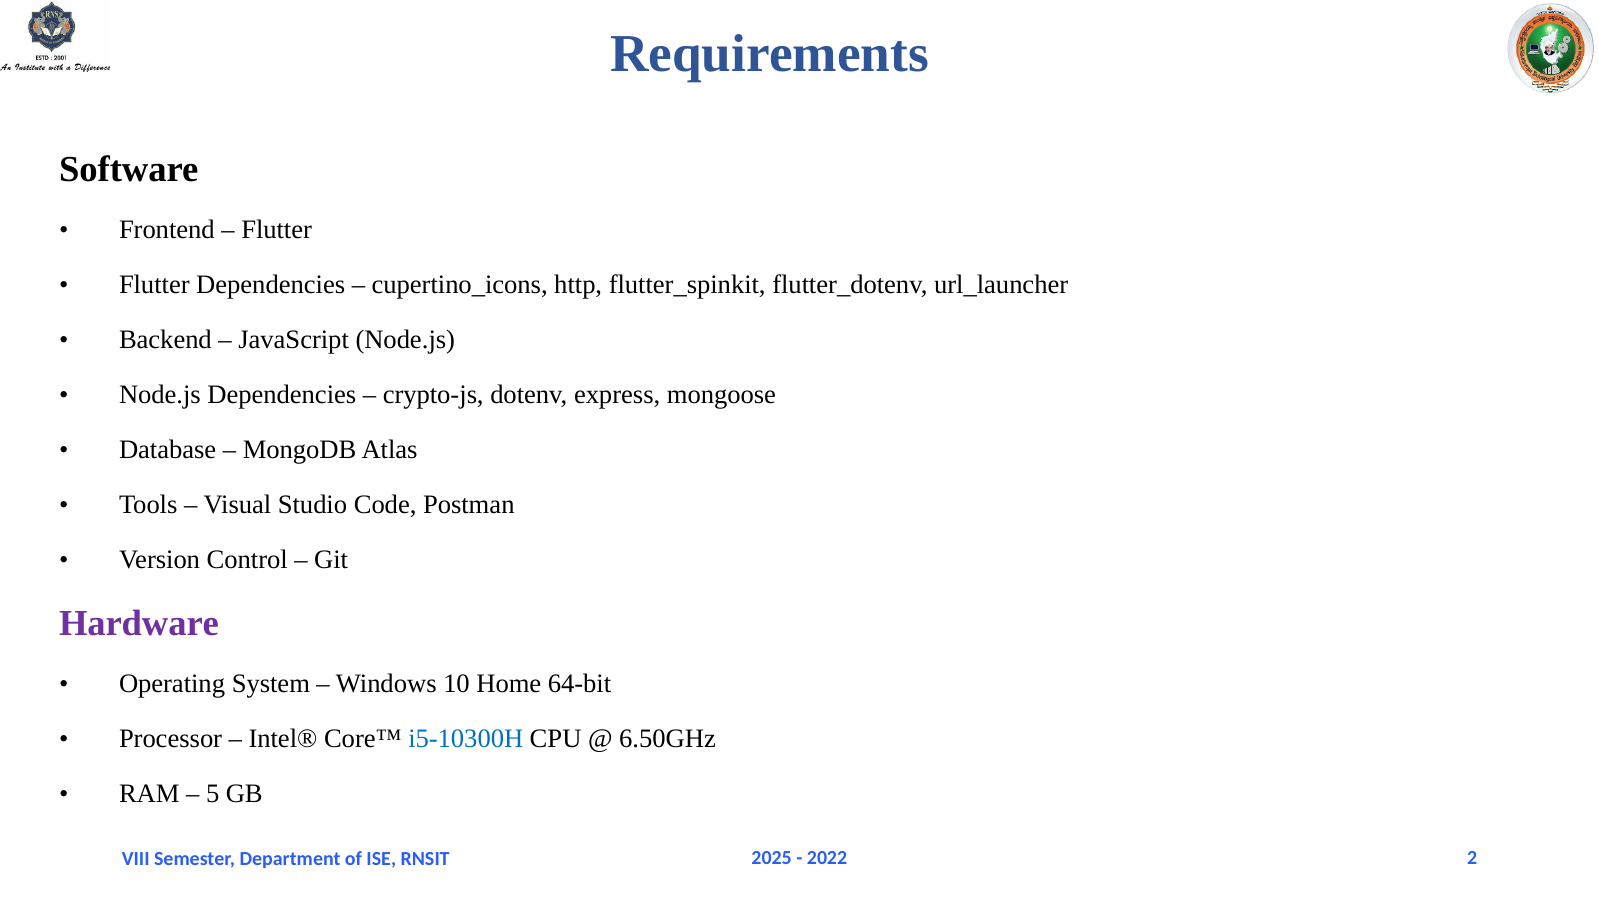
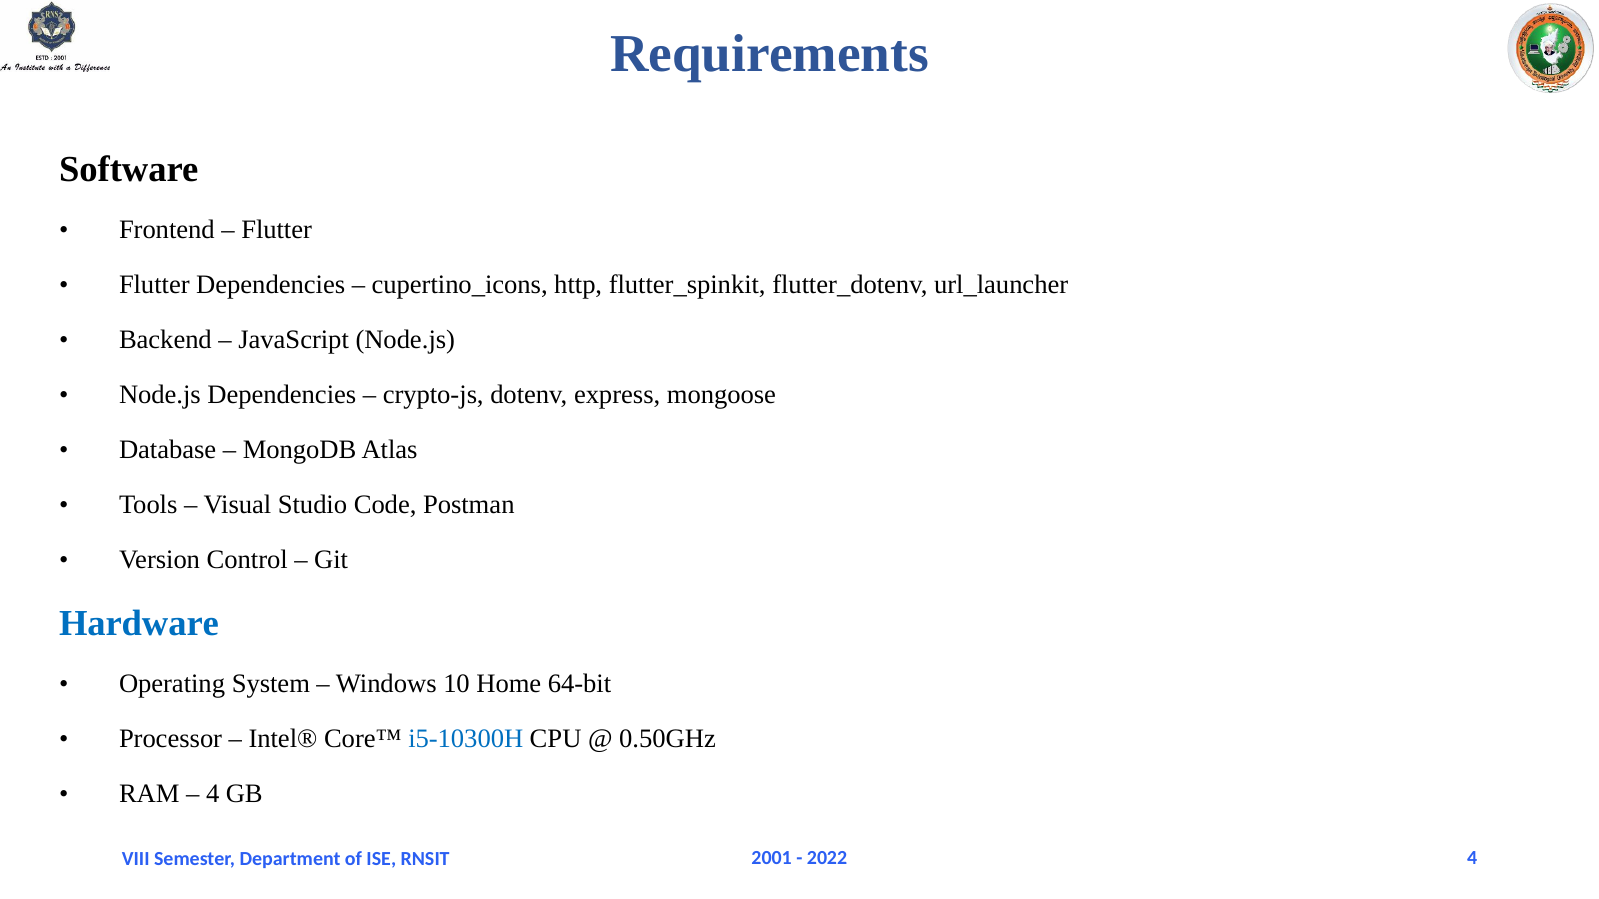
Hardware colour: purple -> blue (139, 624)
6.50GHz: 6.50GHz -> 0.50GHz (667, 739)
5: 5 -> 4 (213, 794)
2025: 2025 -> 2001 (772, 859)
2022 2: 2 -> 4 (1472, 859)
